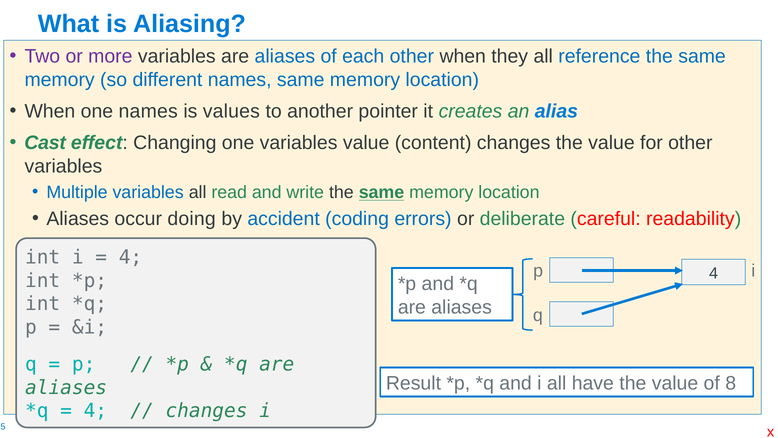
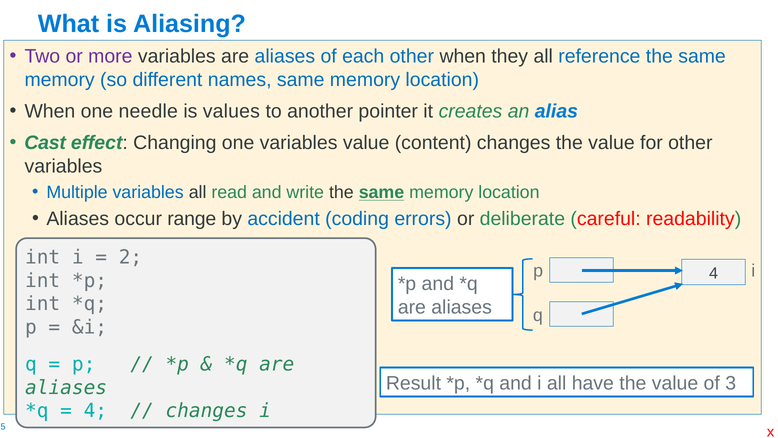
one names: names -> needle (148, 111)
doing: doing -> range (192, 219)
4: 4 -> 2 (130, 257)
8: 8 -> 3 (731, 383)
